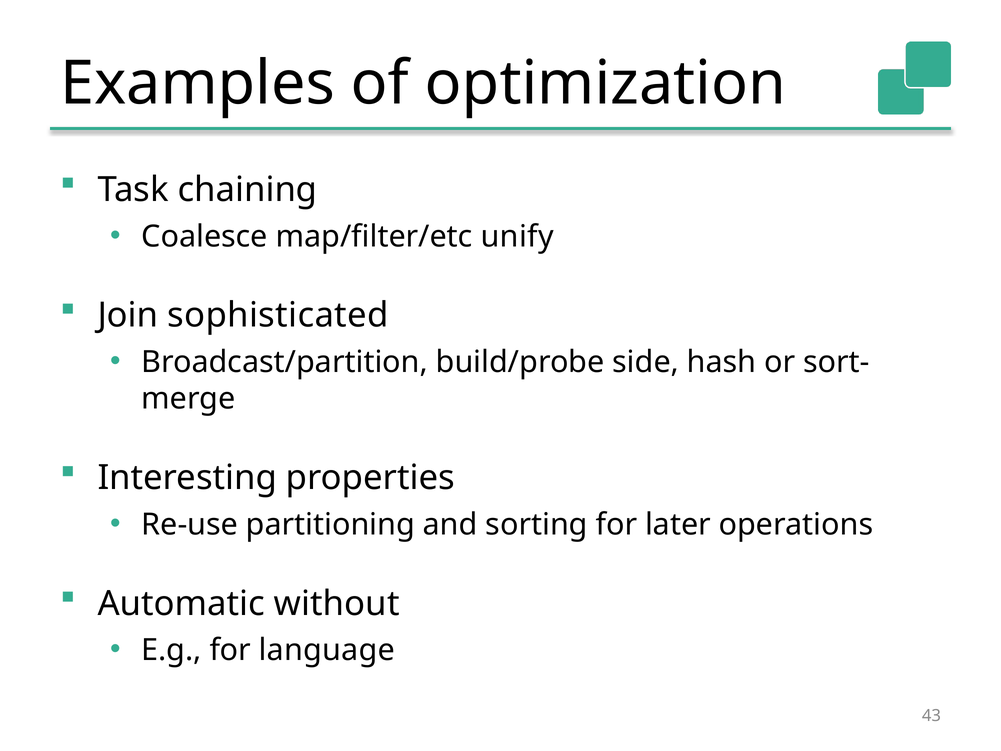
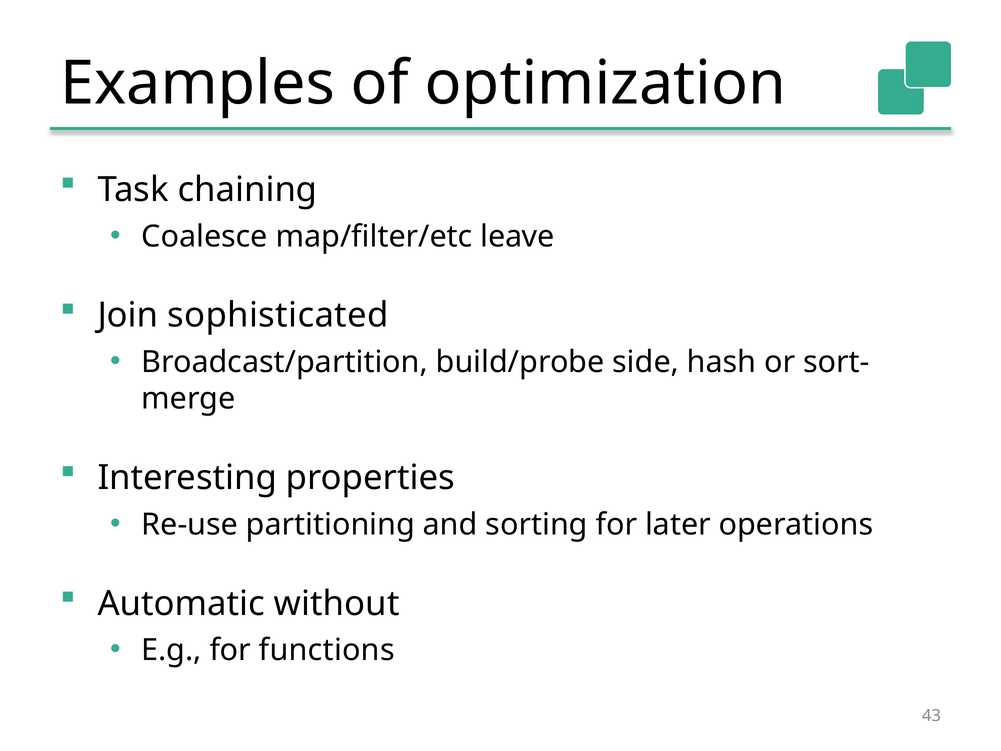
unify: unify -> leave (517, 236)
language: language -> functions (327, 650)
